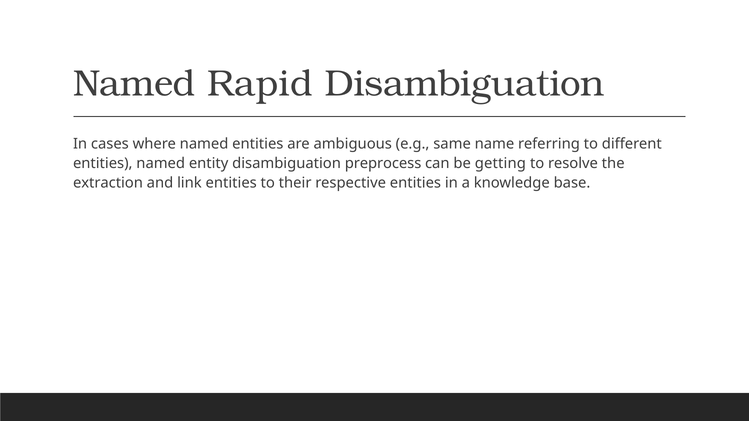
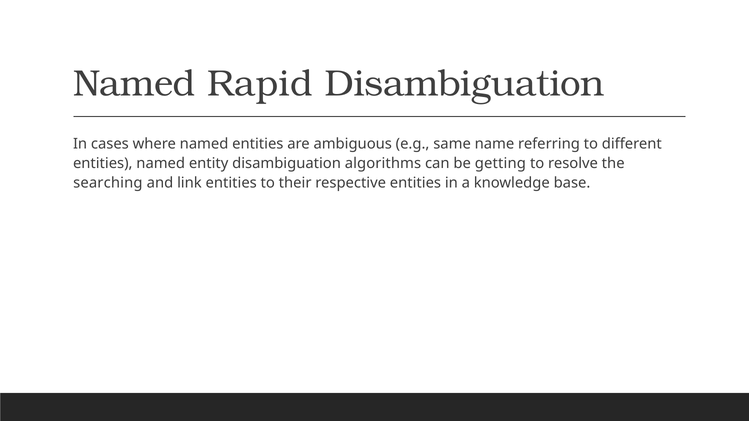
preprocess: preprocess -> algorithms (383, 164)
extraction: extraction -> searching (108, 183)
